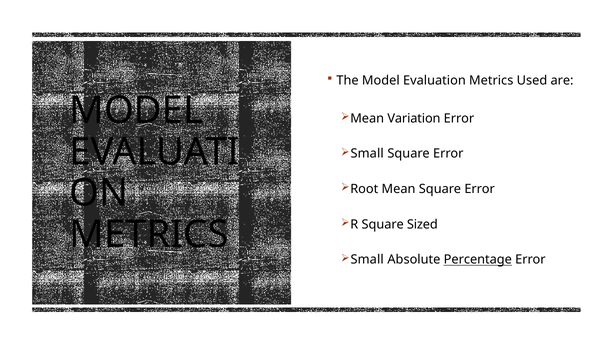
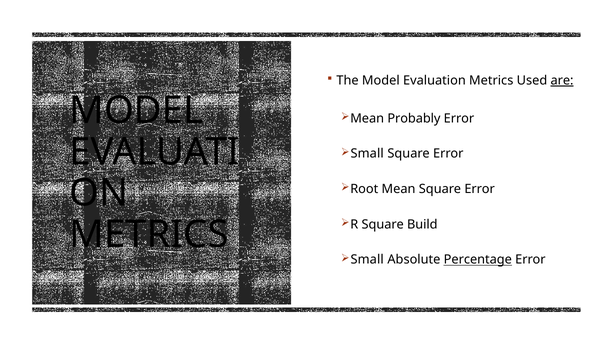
are underline: none -> present (562, 81)
Variation: Variation -> Probably (414, 118)
Sized: Sized -> Build (422, 224)
